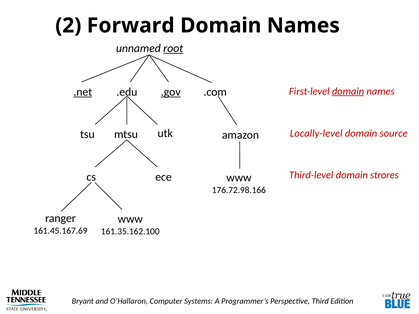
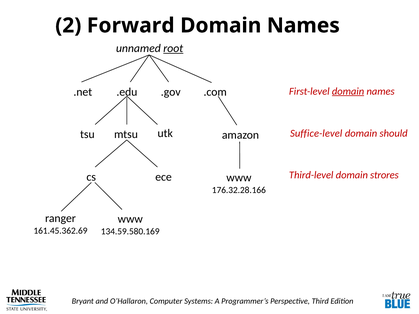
.net underline: present -> none (83, 92)
.gov underline: present -> none (171, 92)
Locally-level: Locally-level -> Suffice-level (316, 133)
source: source -> should (394, 133)
176.72.98.166: 176.72.98.166 -> 176.32.28.166 (239, 190)
161.45.167.69: 161.45.167.69 -> 161.45.362.69 (60, 231)
161.35.162.100: 161.35.162.100 -> 134.59.580.169 (130, 232)
